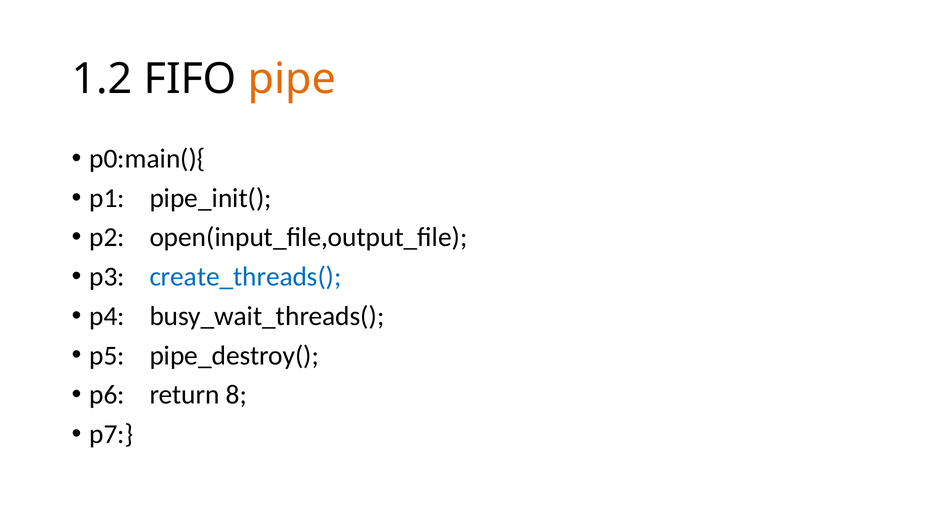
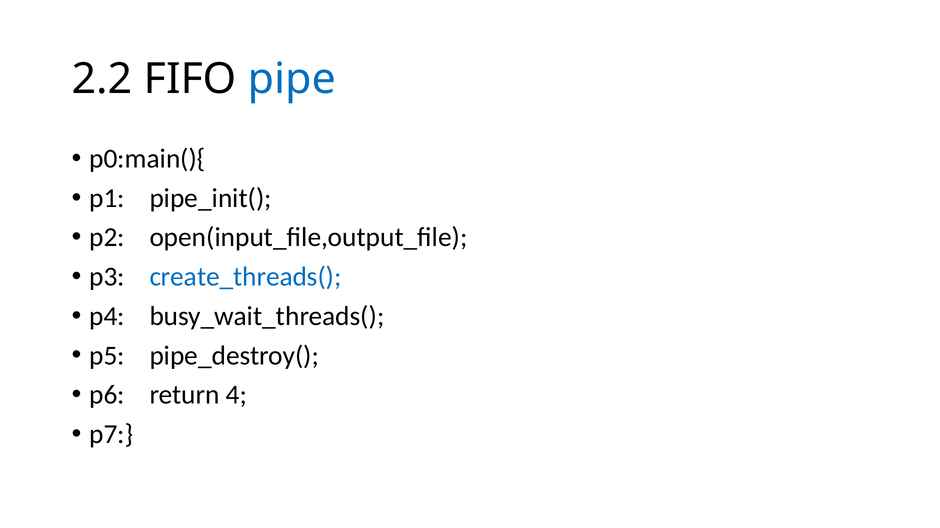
1.2: 1.2 -> 2.2 (102, 79)
pipe colour: orange -> blue (292, 79)
8: 8 -> 4 (236, 395)
